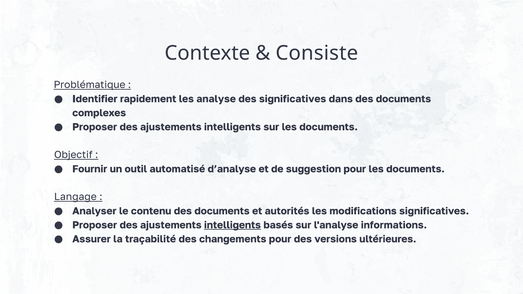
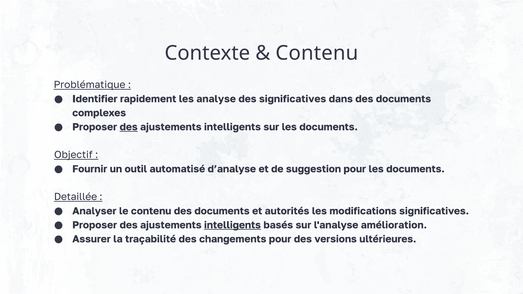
Consiste: Consiste -> Contenu (317, 53)
des underline: none -> present (129, 127)
Langage: Langage -> Detaillée (76, 197)
informations: informations -> amélioration (394, 225)
